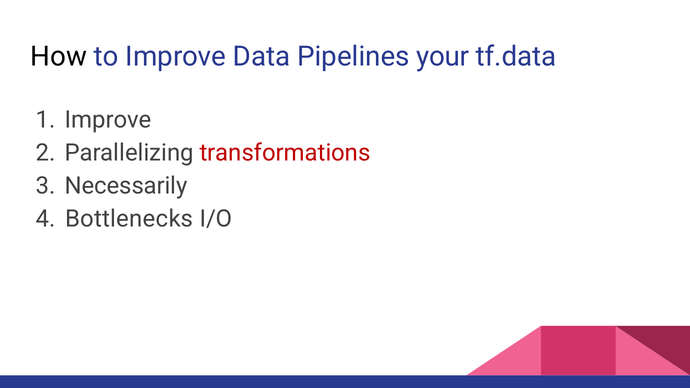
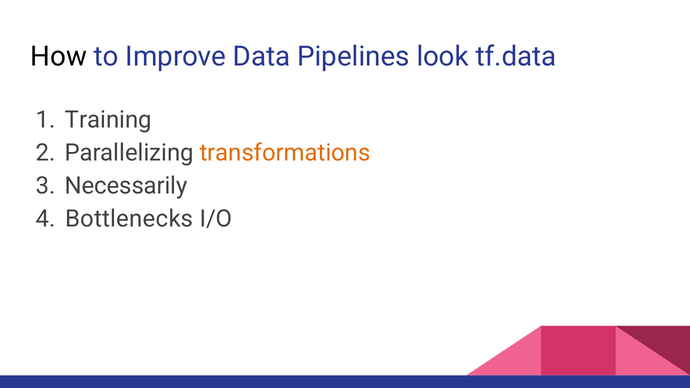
your: your -> look (443, 56)
Improve: Improve -> Training (108, 120)
transformations colour: red -> orange (285, 153)
